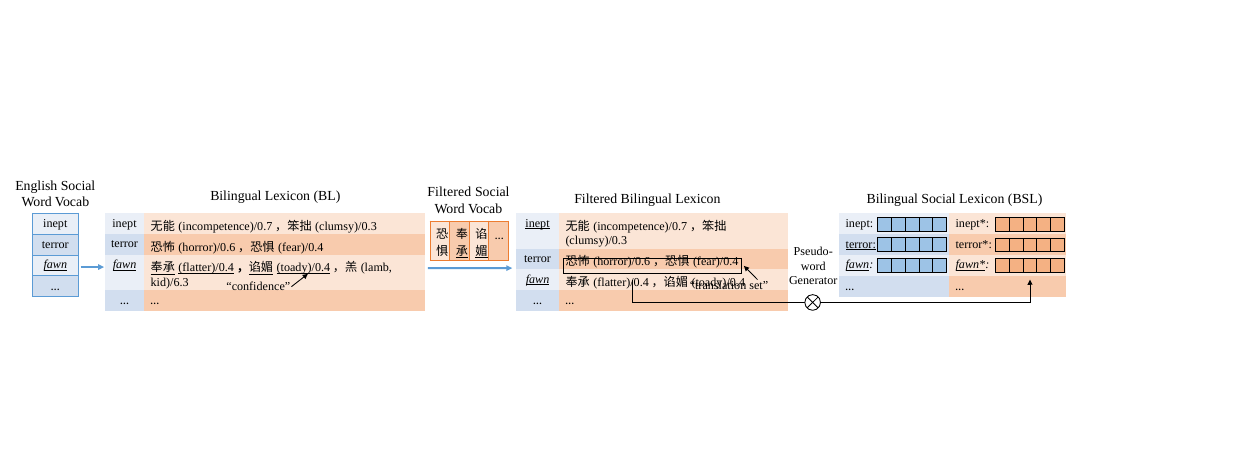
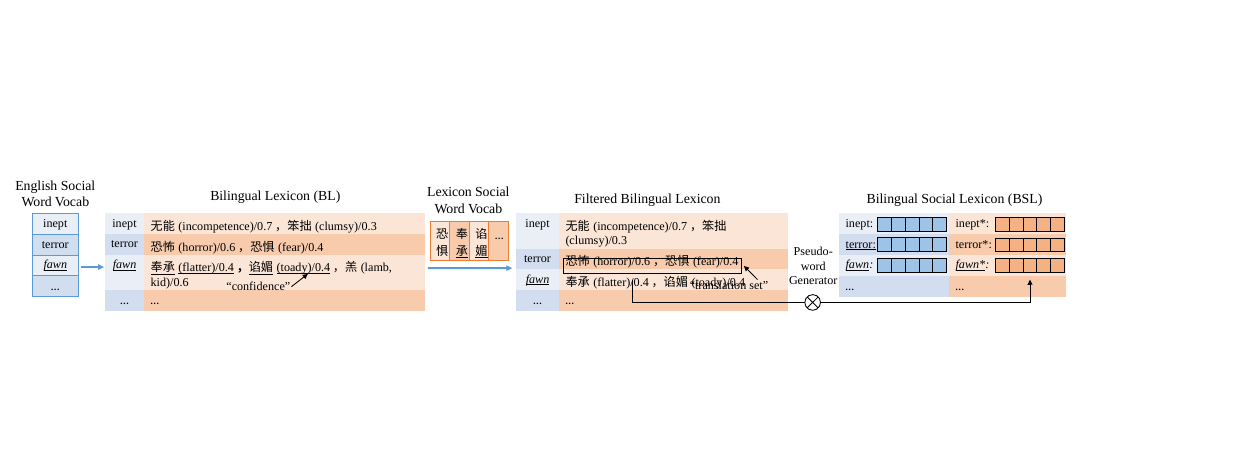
Filtered: Filtered -> Lexicon (449, 192)
inept underline: present -> none (538, 223)
kid)/6.3: kid)/6.3 -> kid)/0.6 (170, 282)
